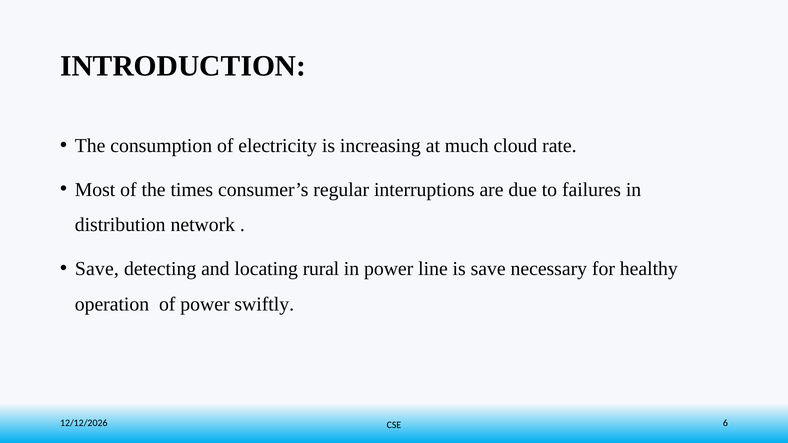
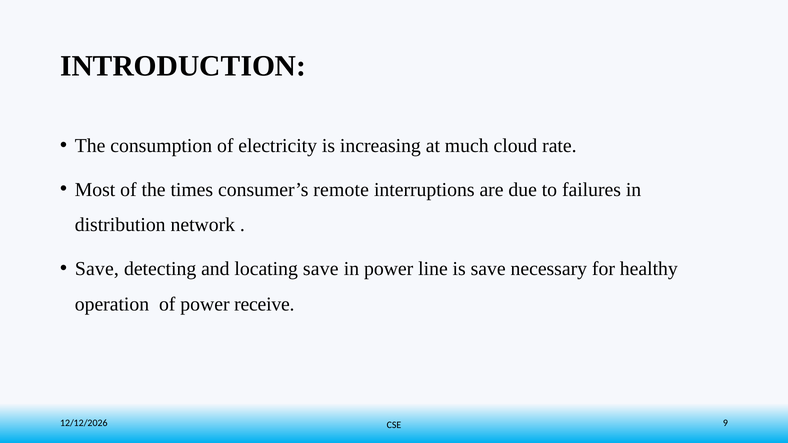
regular: regular -> remote (341, 190)
locating rural: rural -> save (321, 269)
swiftly: swiftly -> receive (264, 304)
6: 6 -> 9 (725, 423)
